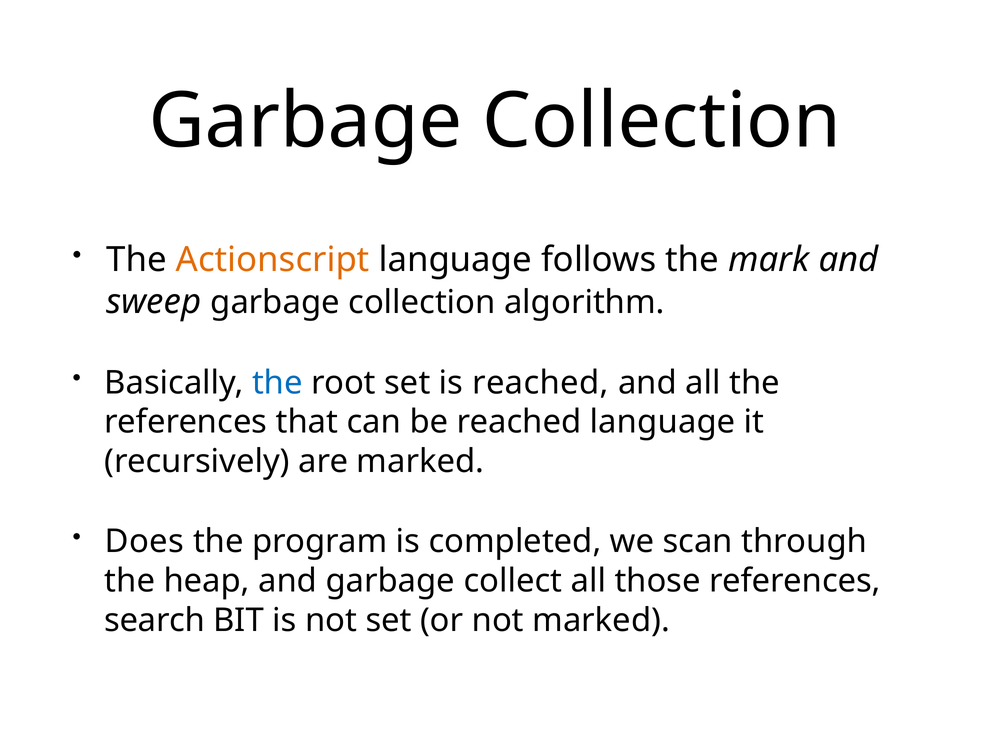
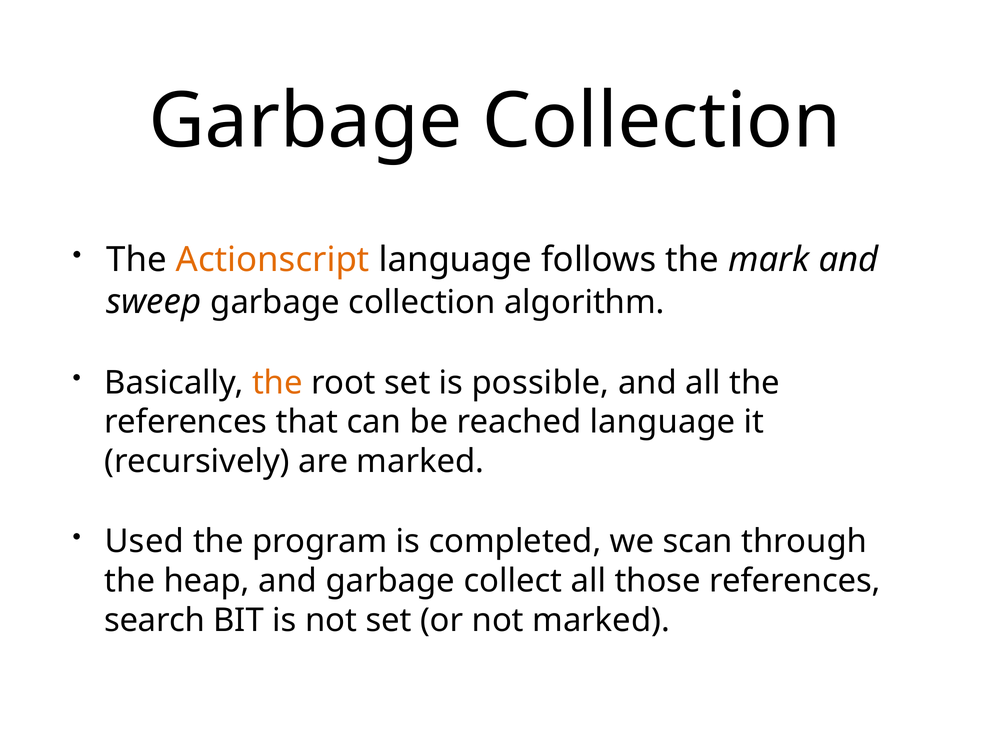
the colour: blue -> orange (277, 383)
is reached: reached -> possible (540, 383)
Does: Does -> Used (144, 542)
